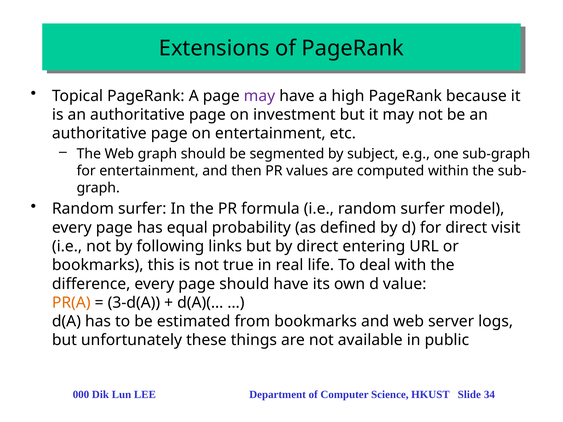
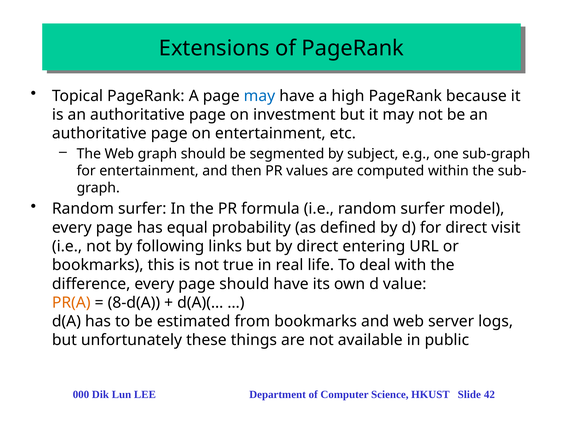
may colour: purple -> blue (259, 96)
3-d(A: 3-d(A -> 8-d(A (134, 303)
34: 34 -> 42 (489, 395)
